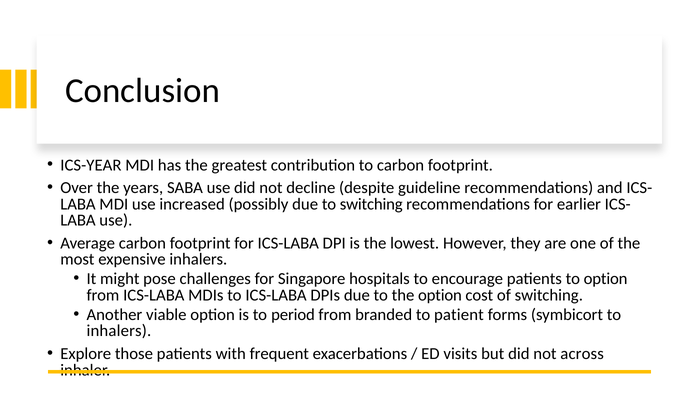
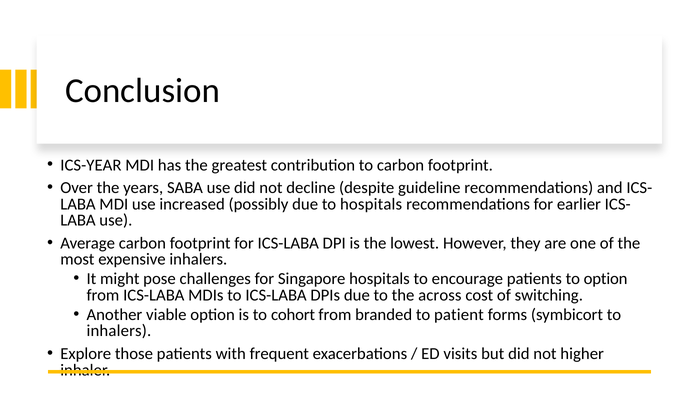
to switching: switching -> hospitals (371, 204)
the option: option -> across (440, 295)
period: period -> cohort (293, 315)
across: across -> higher (582, 354)
